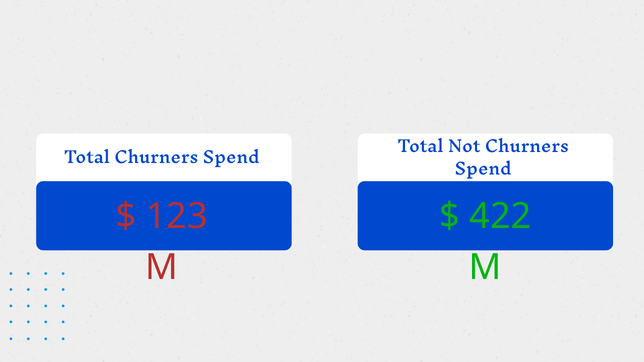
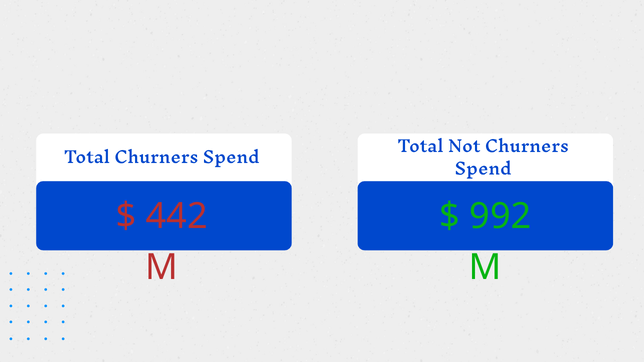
123: 123 -> 442 (177, 217)
422: 422 -> 992 (500, 217)
